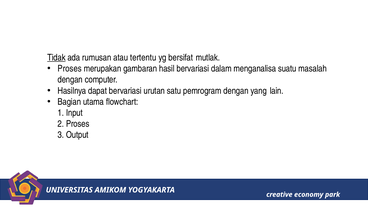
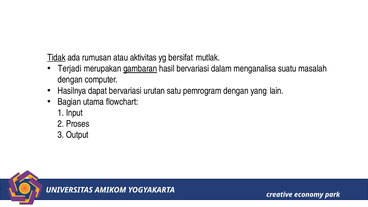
tertentu: tertentu -> aktivitas (143, 58)
Proses: Proses -> Terjadi (70, 69)
gambaran underline: none -> present (140, 69)
